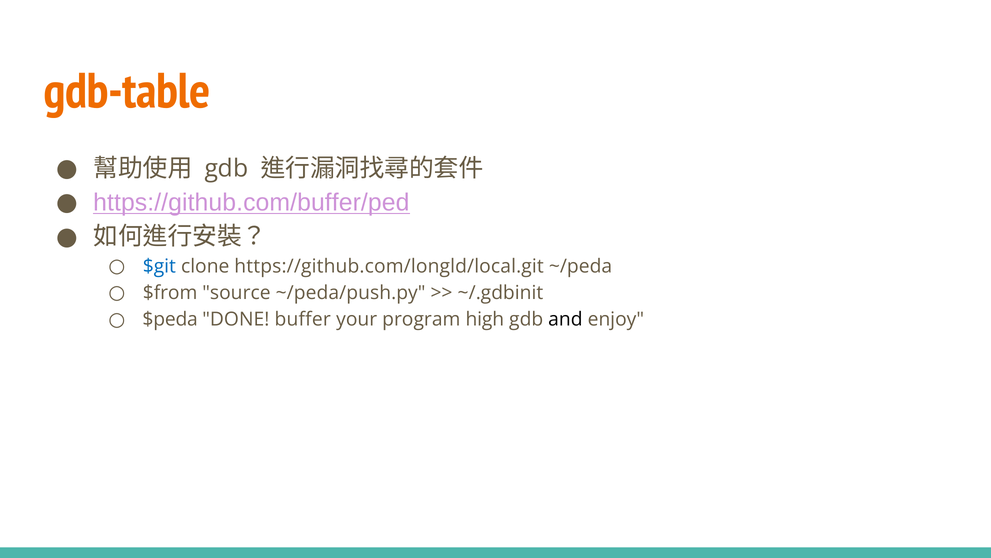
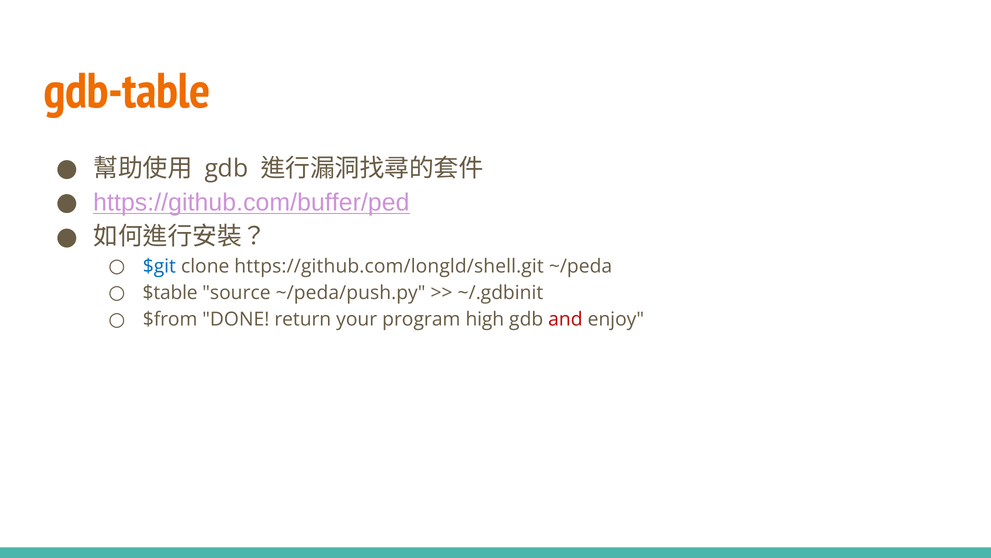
https://github.com/longld/local.git: https://github.com/longld/local.git -> https://github.com/longld/shell.git (389, 266)
$from: $from -> $table (170, 293)
$peda: $peda -> $from (170, 319)
buffer: buffer -> return (303, 319)
and colour: black -> red (565, 319)
